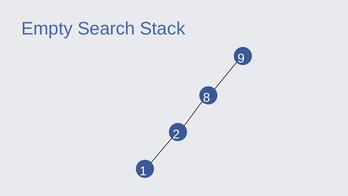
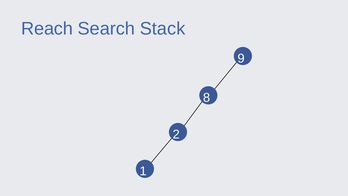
Empty: Empty -> Reach (47, 29)
